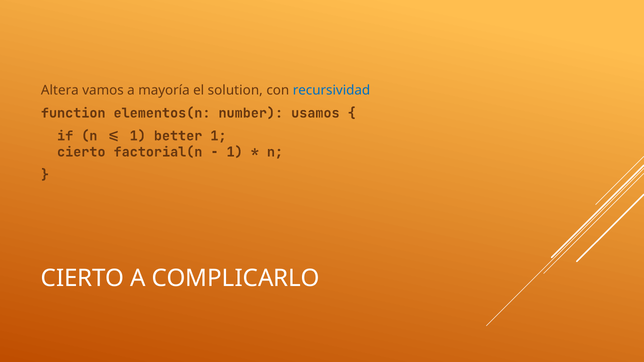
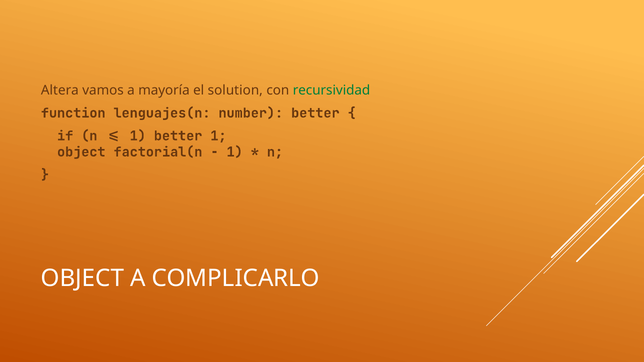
recursividad colour: blue -> green (331, 90)
elementos(n: elementos(n -> lenguajes(n (162, 113)
number usamos: usamos -> better (315, 113)
cierto: cierto -> object (81, 152)
CIERTO: CIERTO -> OBJECT (82, 278)
